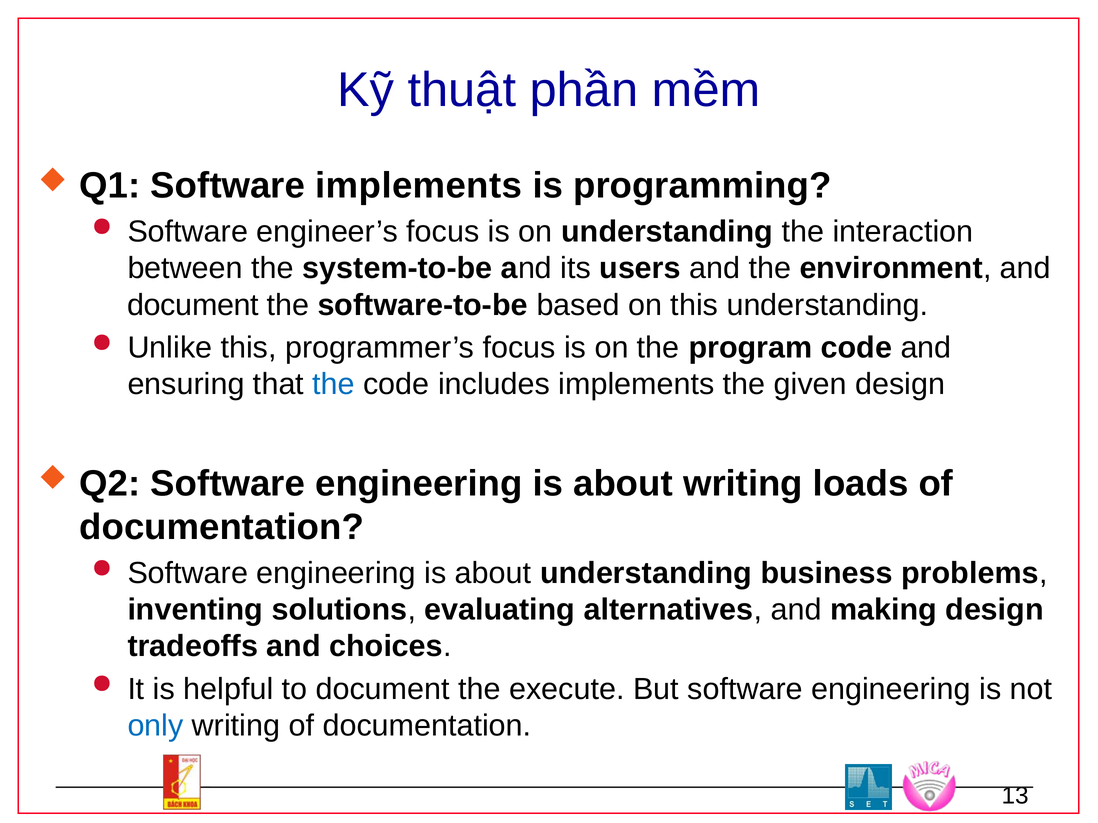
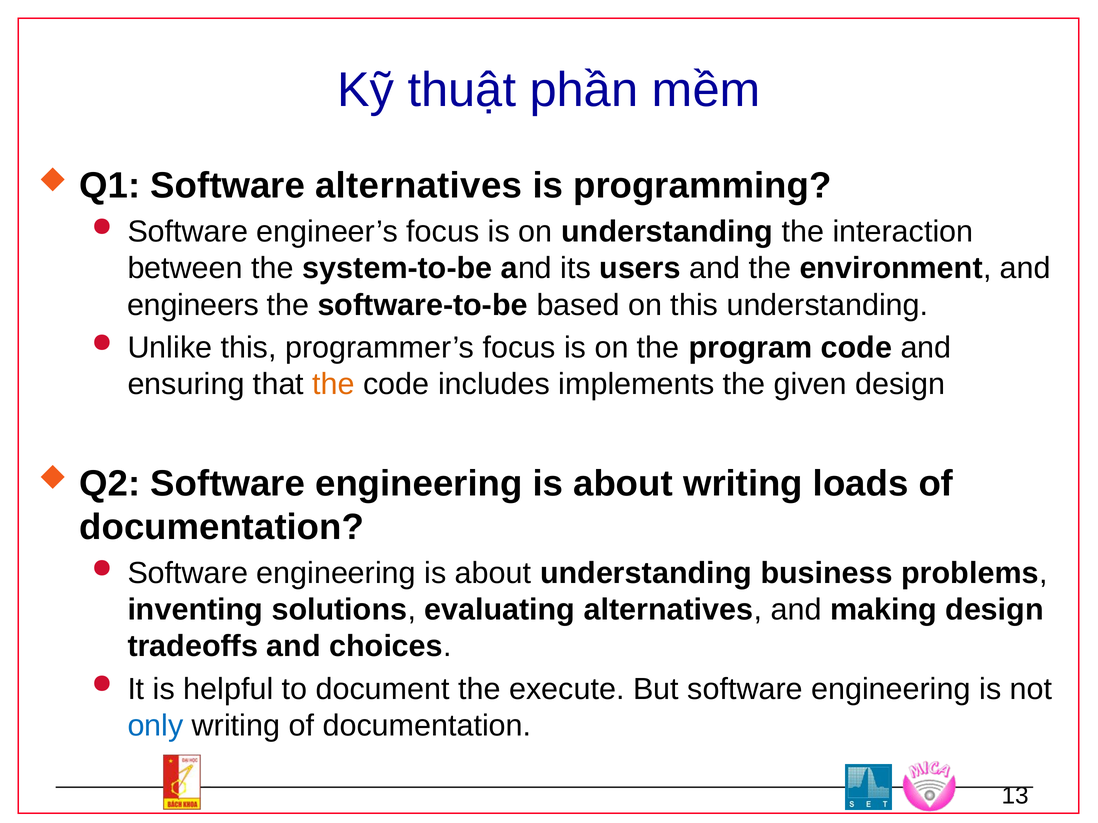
Software implements: implements -> alternatives (419, 186)
document: document -> engineers (193, 305)
the colour: blue -> orange (334, 385)
